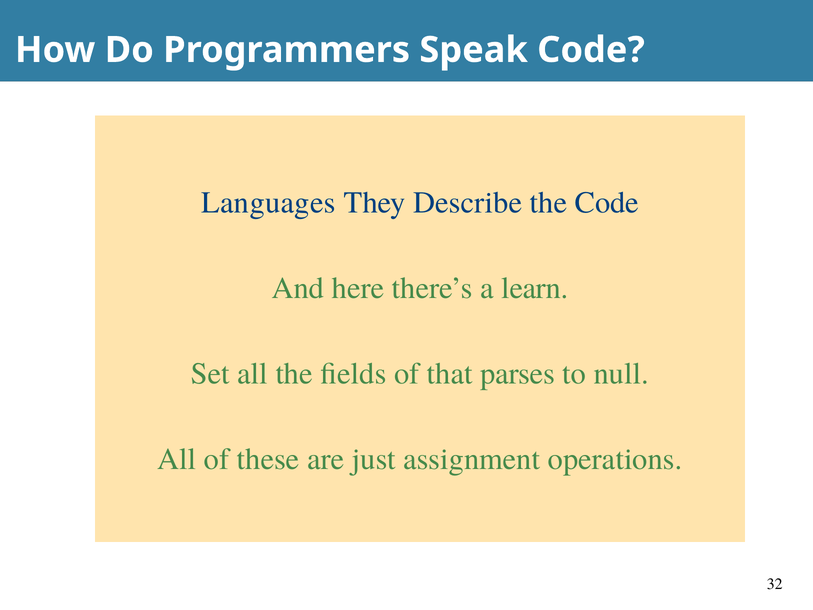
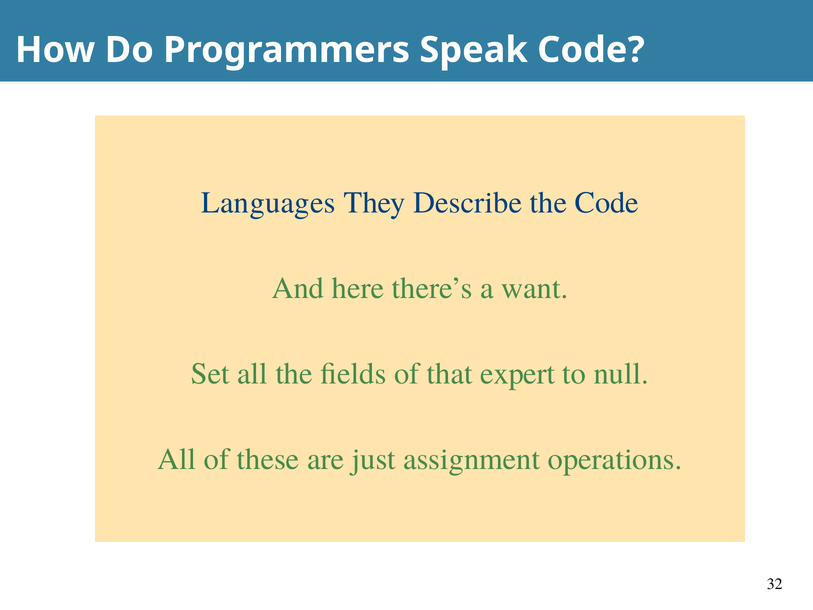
learn: learn -> want (535, 288)
parses: parses -> expert (518, 373)
